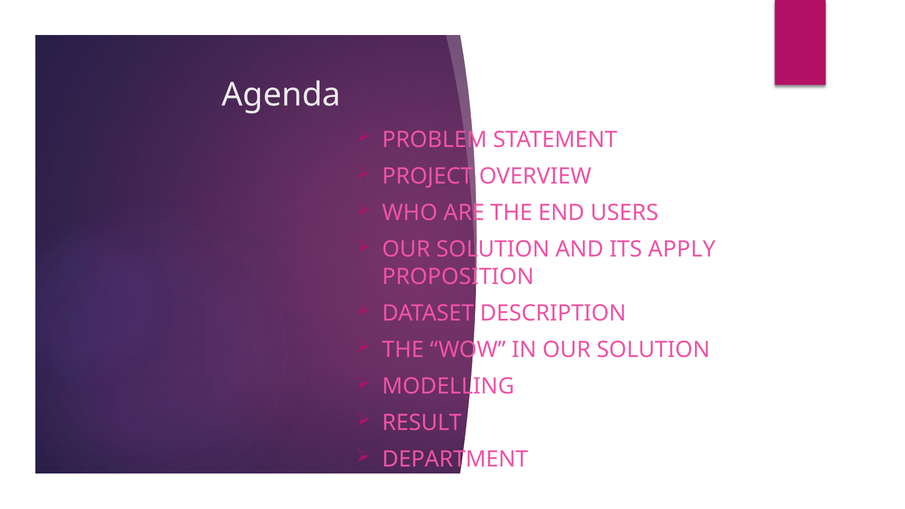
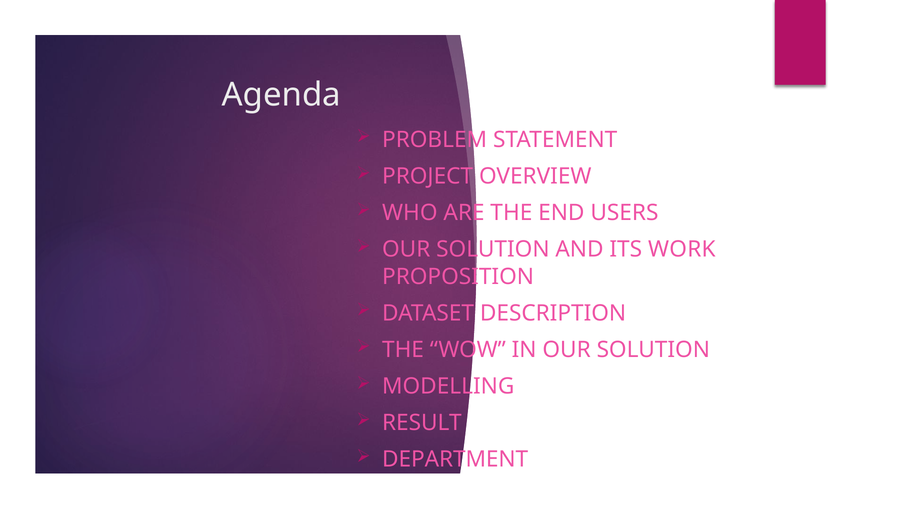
APPLY: APPLY -> WORK (682, 249)
